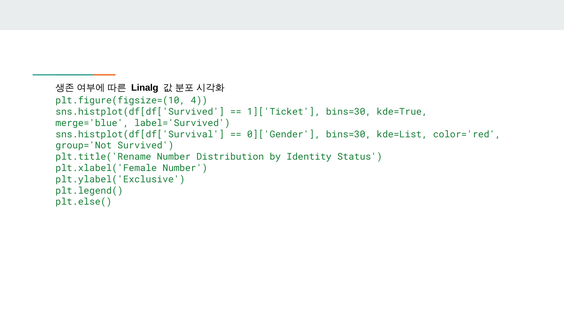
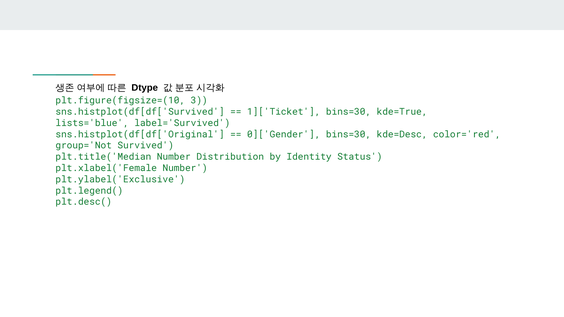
Linalg: Linalg -> Dtype (145, 88)
4: 4 -> 3 (199, 101)
merge='blue: merge='blue -> lists='blue (92, 123)
sns.histplot(df[df['Survival: sns.histplot(df[df['Survival -> sns.histplot(df[df['Original (140, 134)
kde=List: kde=List -> kde=Desc (402, 134)
plt.title('Rename: plt.title('Rename -> plt.title('Median (103, 157)
plt.else(: plt.else( -> plt.desc( (84, 202)
